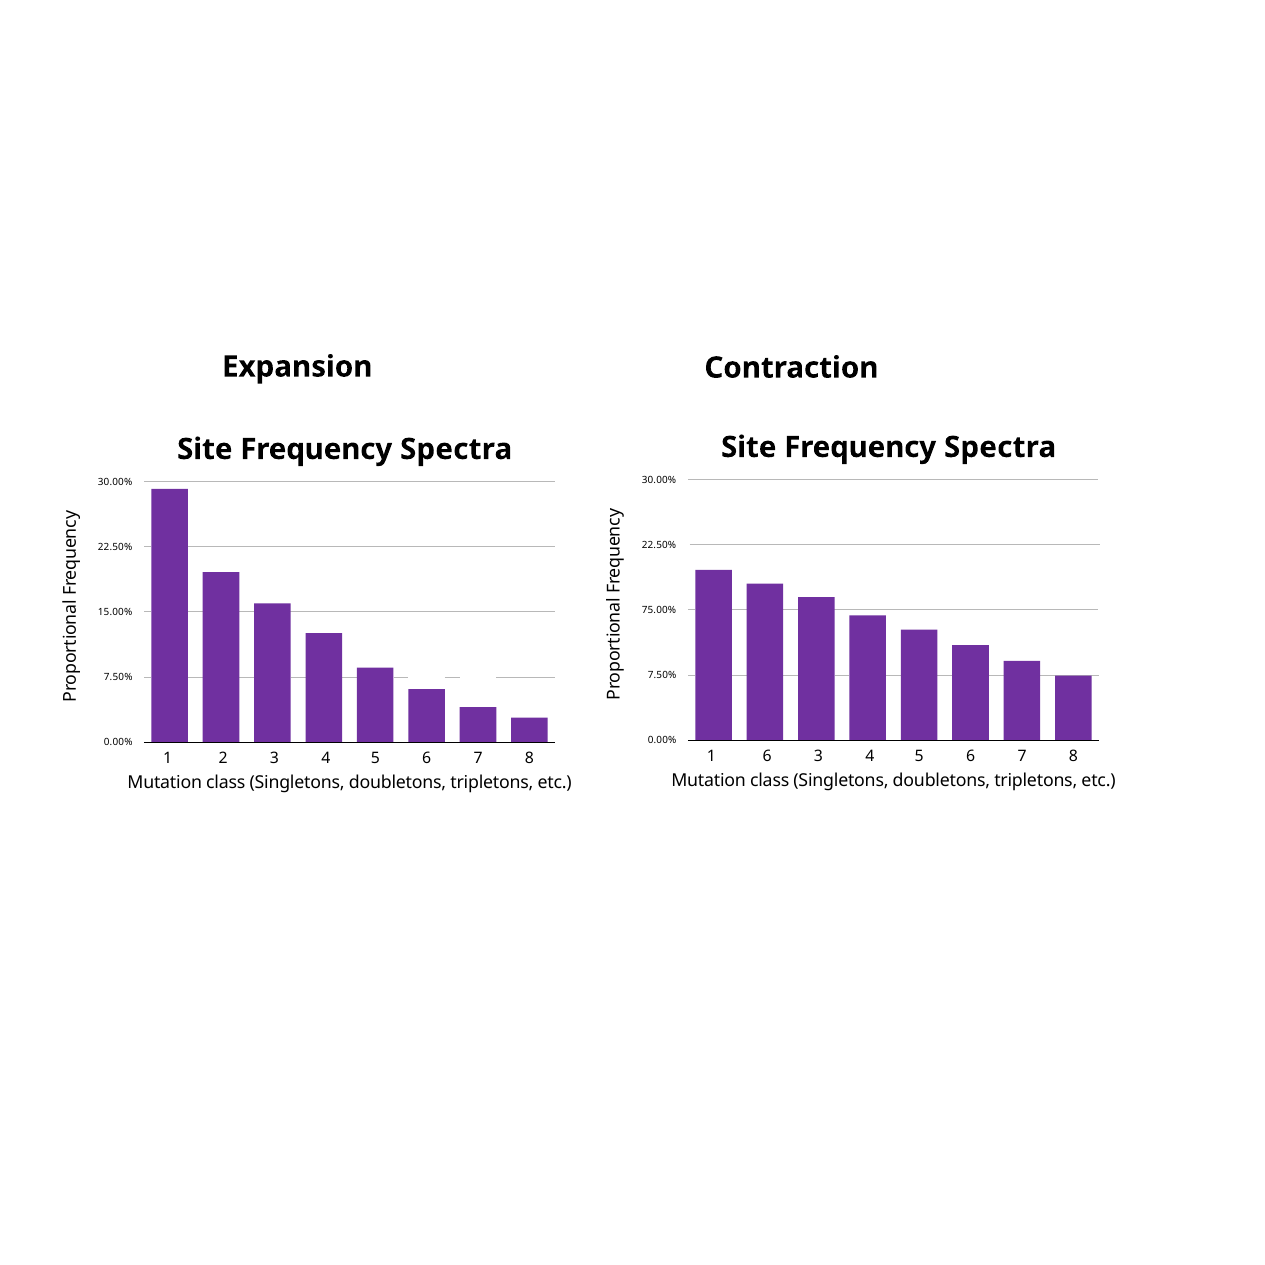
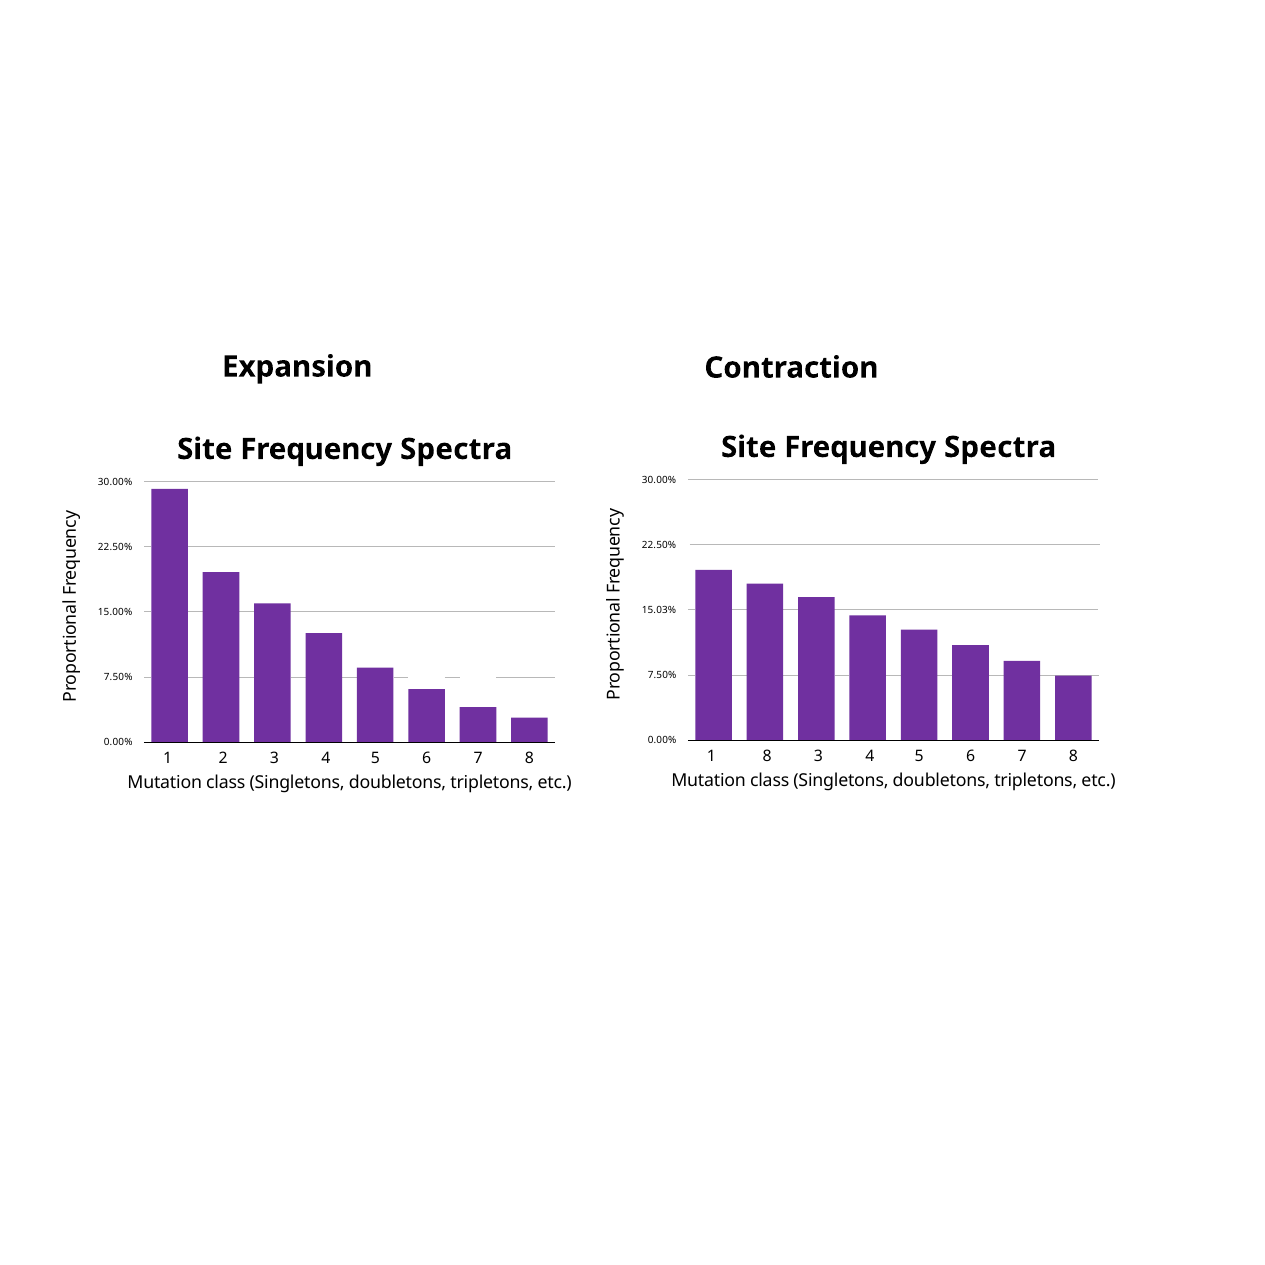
75.00%: 75.00% -> 15.03% (659, 610)
1 6: 6 -> 8 (767, 756)
